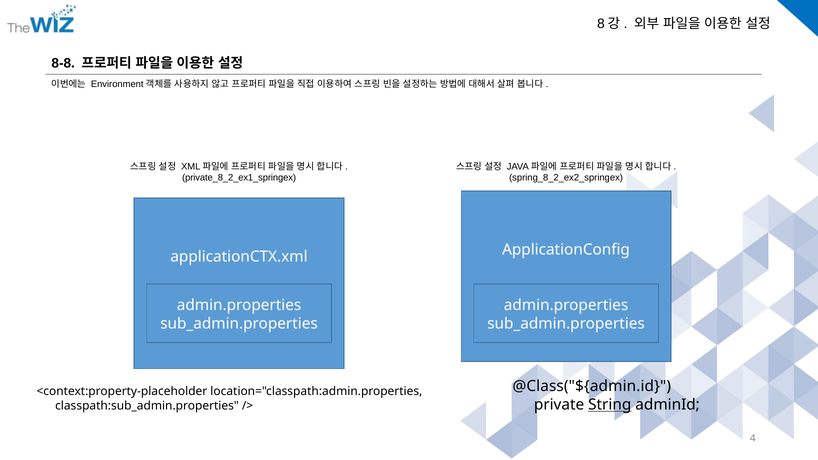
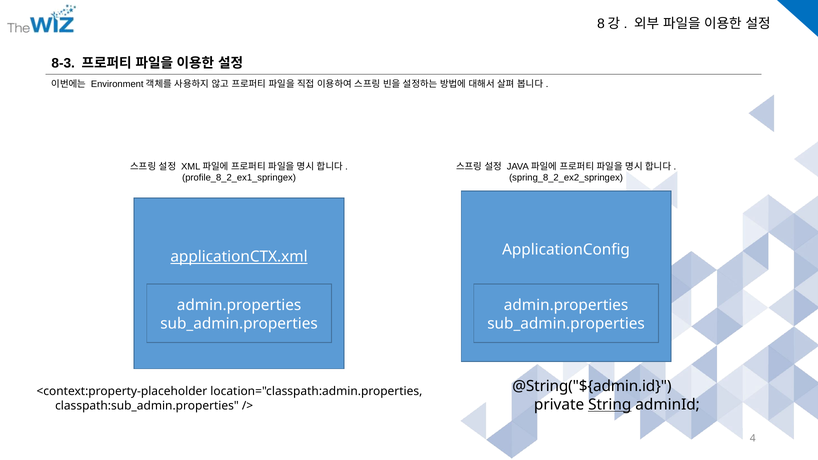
8-8: 8-8 -> 8-3 (63, 63)
private_8_2_ex1_springex: private_8_2_ex1_springex -> profile_8_2_ex1_springex (239, 178)
applicationCTX.xml underline: none -> present (239, 257)
@Class("${admin.id: @Class("${admin.id -> @String("${admin.id (592, 386)
